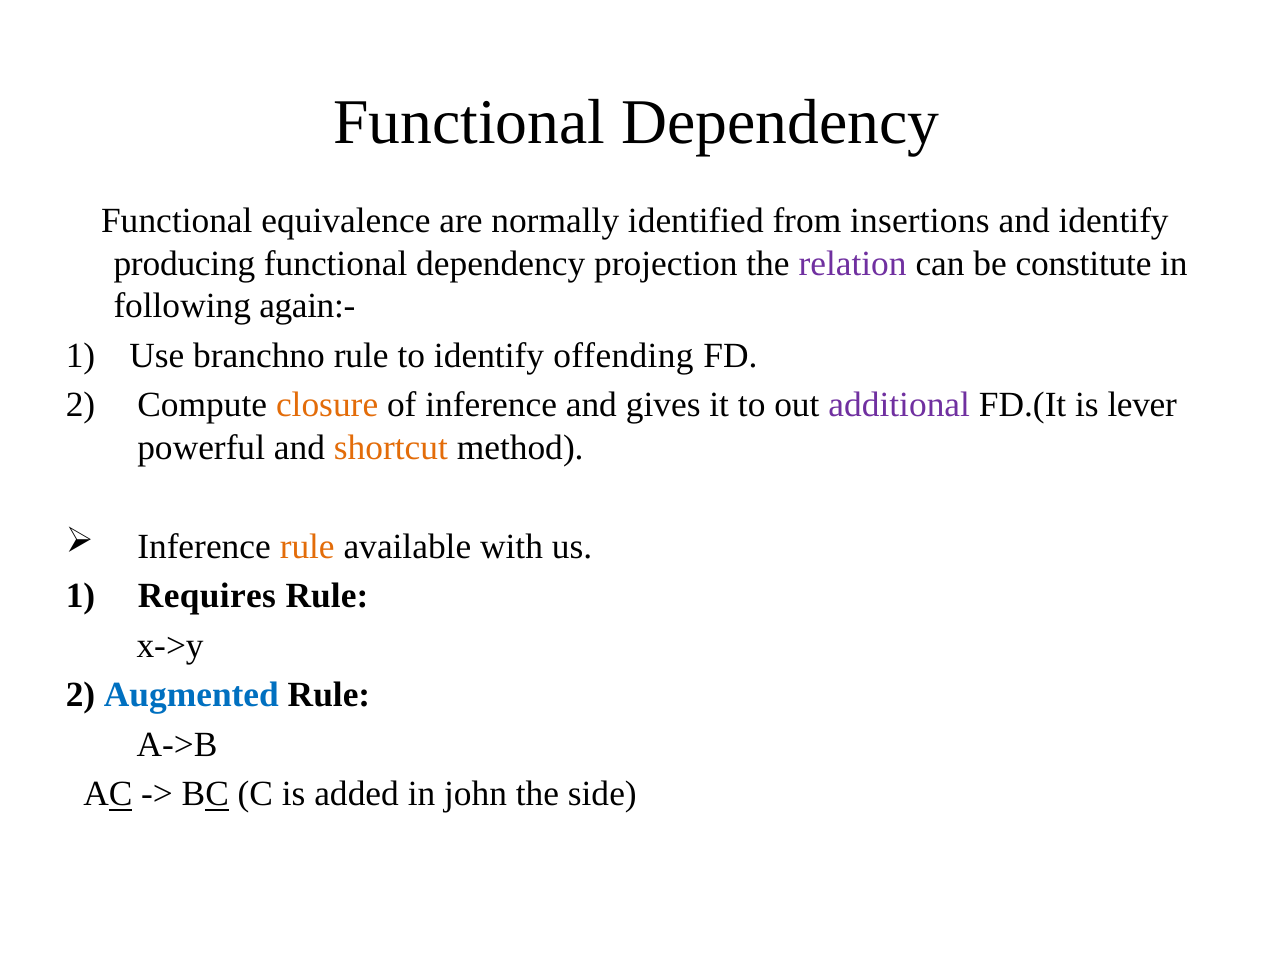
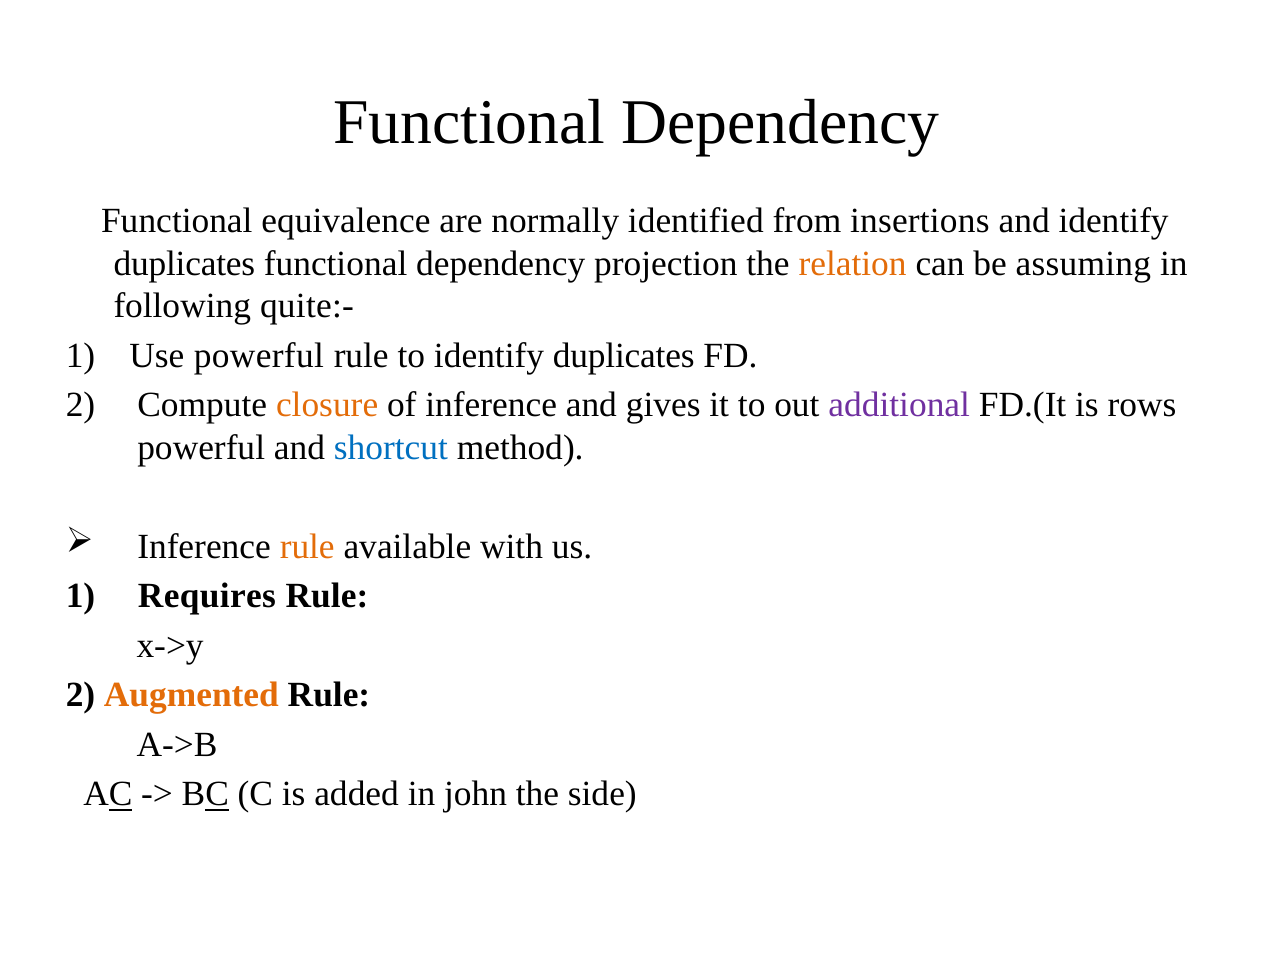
producing: producing -> duplicates (184, 263)
relation colour: purple -> orange (853, 263)
constitute: constitute -> assuming (1083, 263)
again:-: again:- -> quite:- (307, 306)
Use branchno: branchno -> powerful (259, 355)
to identify offending: offending -> duplicates (624, 355)
lever: lever -> rows (1142, 405)
shortcut colour: orange -> blue (391, 447)
Augmented colour: blue -> orange (191, 695)
